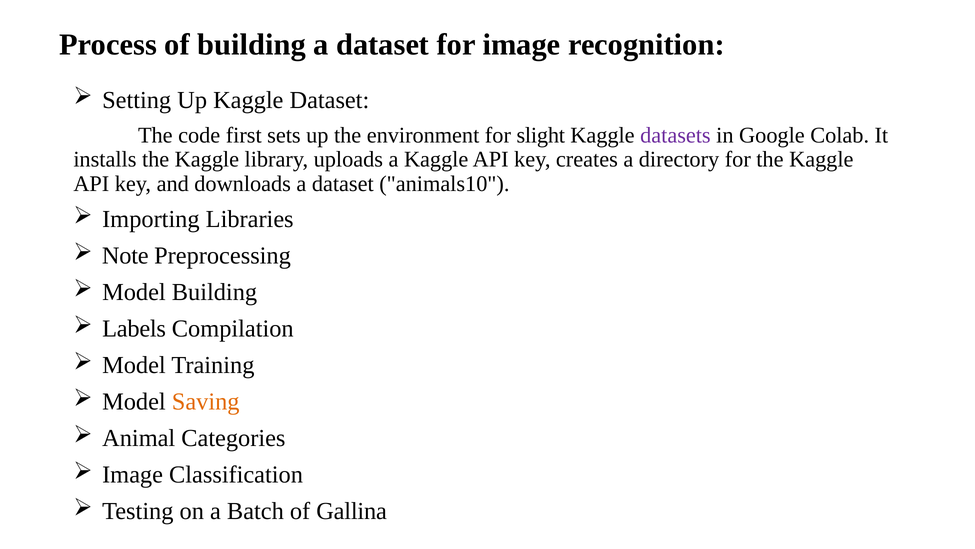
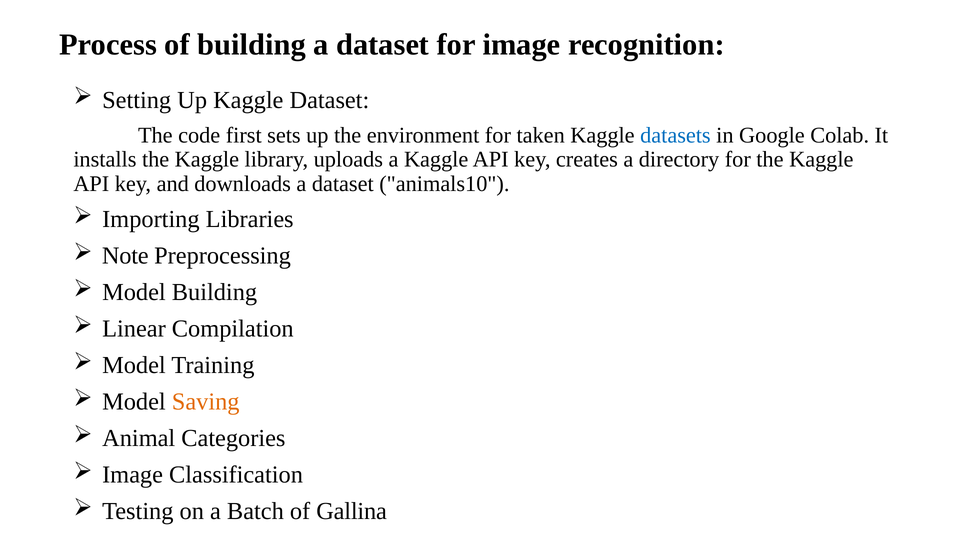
slight: slight -> taken (541, 135)
datasets colour: purple -> blue (675, 135)
Labels: Labels -> Linear (134, 328)
